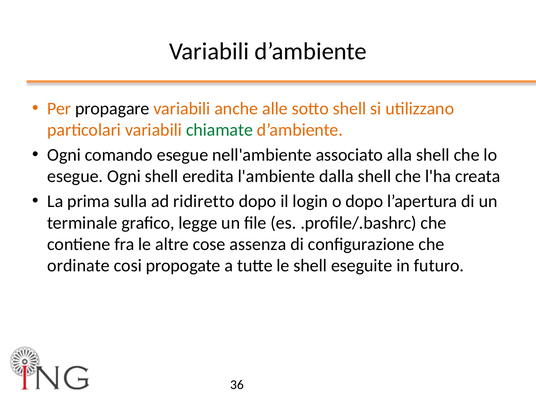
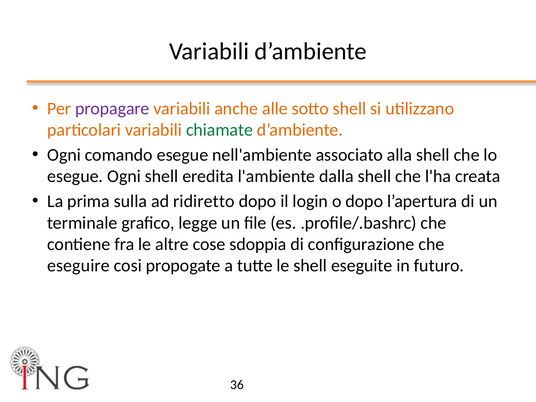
propagare colour: black -> purple (112, 108)
assenza: assenza -> sdoppia (258, 244)
ordinate: ordinate -> eseguire (78, 266)
